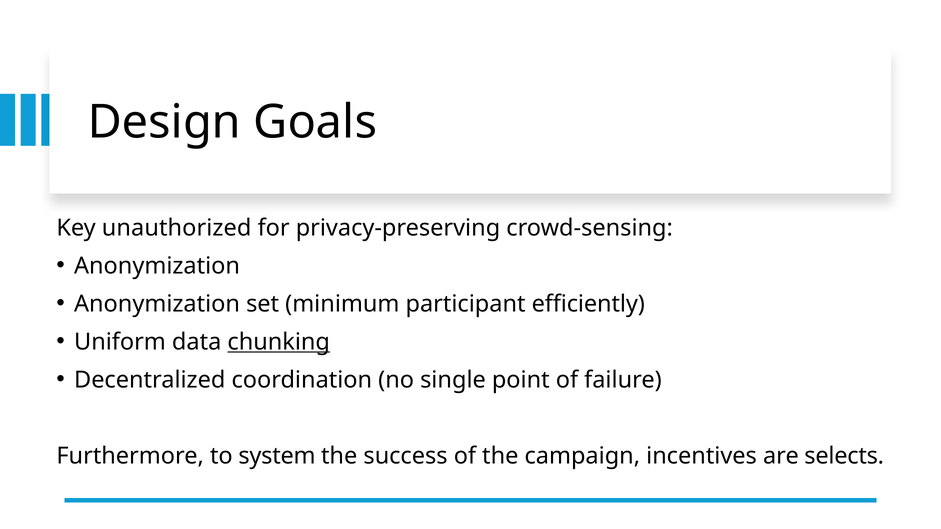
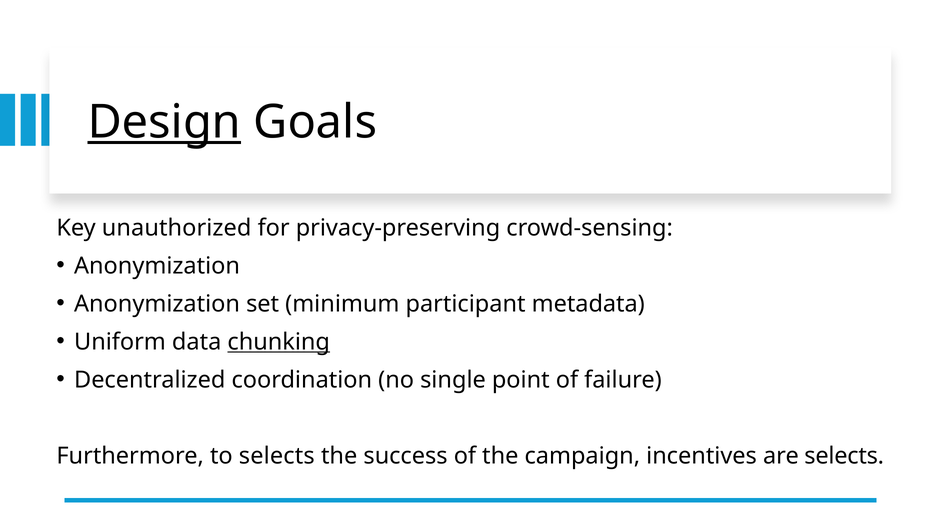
Design underline: none -> present (164, 122)
efficiently: efficiently -> metadata (588, 304)
to system: system -> selects (277, 456)
